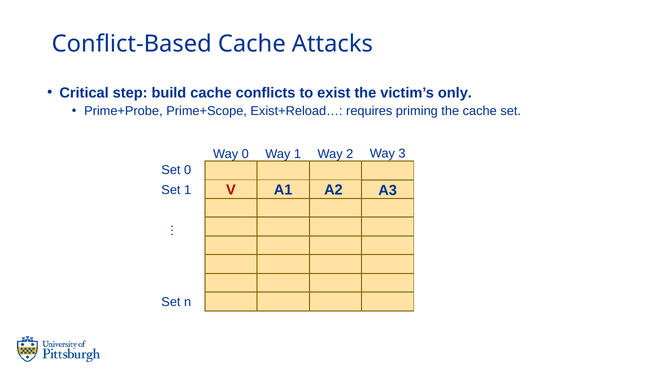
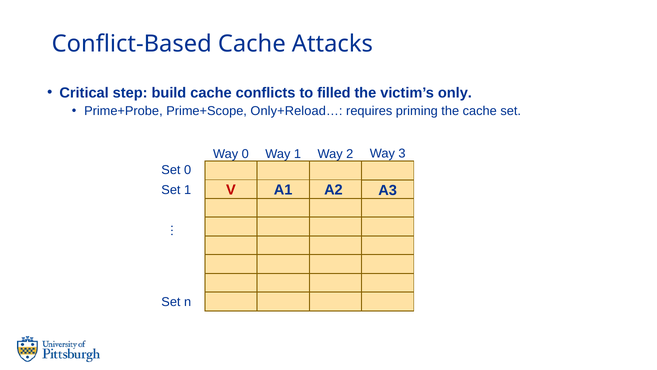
exist: exist -> filled (334, 93)
Exist+Reload…: Exist+Reload… -> Only+Reload… (296, 111)
